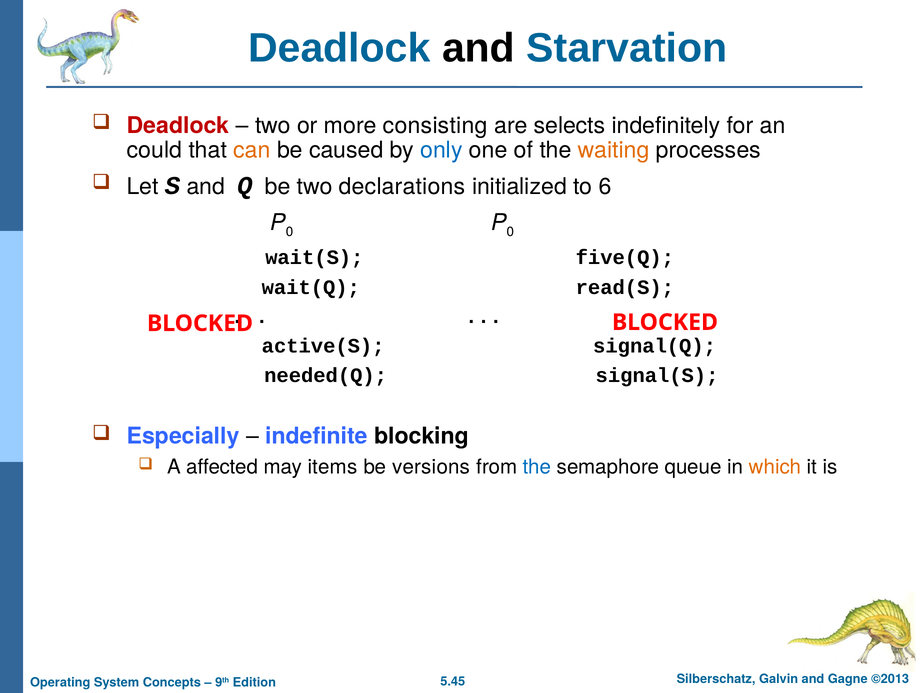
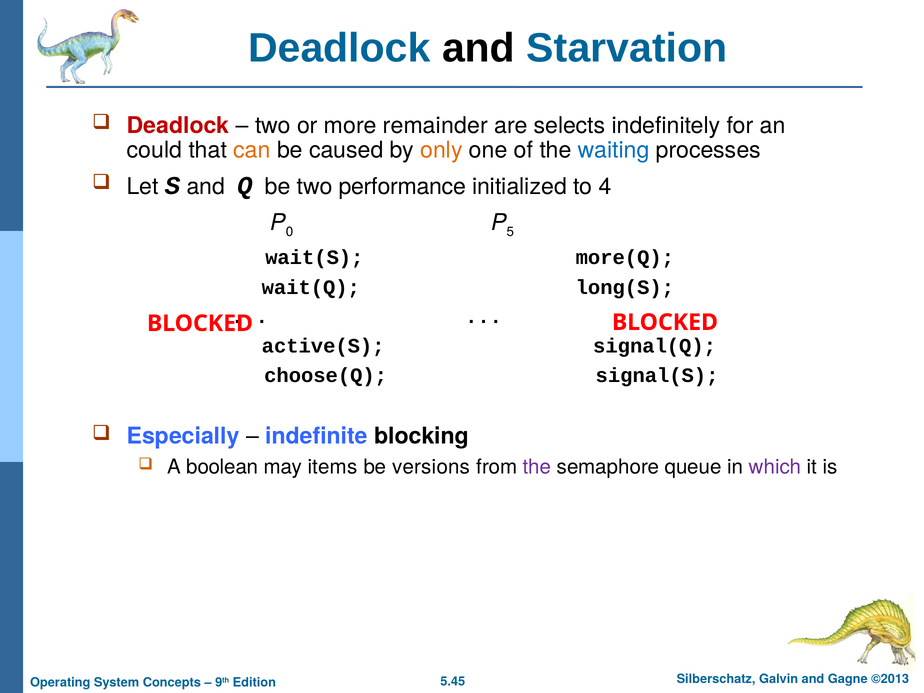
consisting: consisting -> remainder (435, 125)
only colour: blue -> orange (441, 150)
waiting colour: orange -> blue (614, 150)
declarations: declarations -> performance (402, 187)
6: 6 -> 4 (605, 187)
0: 0 -> 5 (510, 232)
five(Q: five(Q -> more(Q (625, 257)
read(S: read(S -> long(S (625, 287)
needed(Q: needed(Q -> choose(Q (326, 375)
affected: affected -> boolean (222, 467)
the colour: blue -> purple (537, 467)
which colour: orange -> purple (775, 467)
